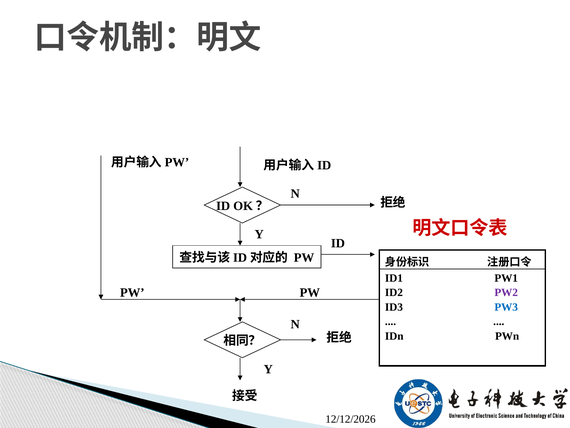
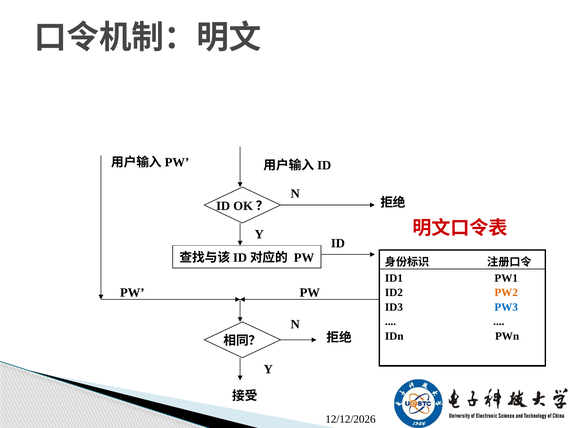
PW2 colour: purple -> orange (506, 292)
